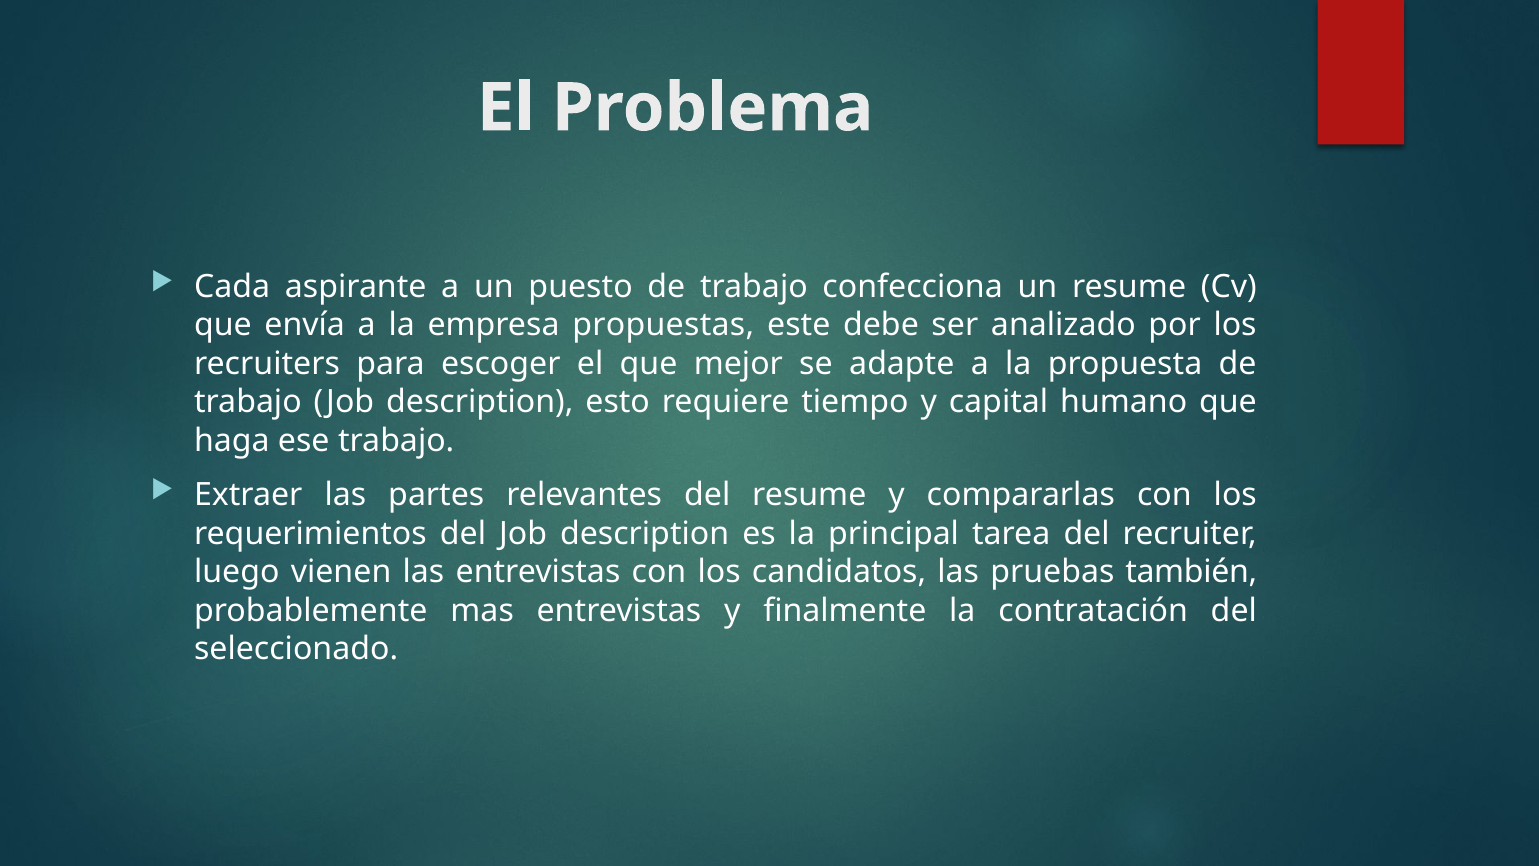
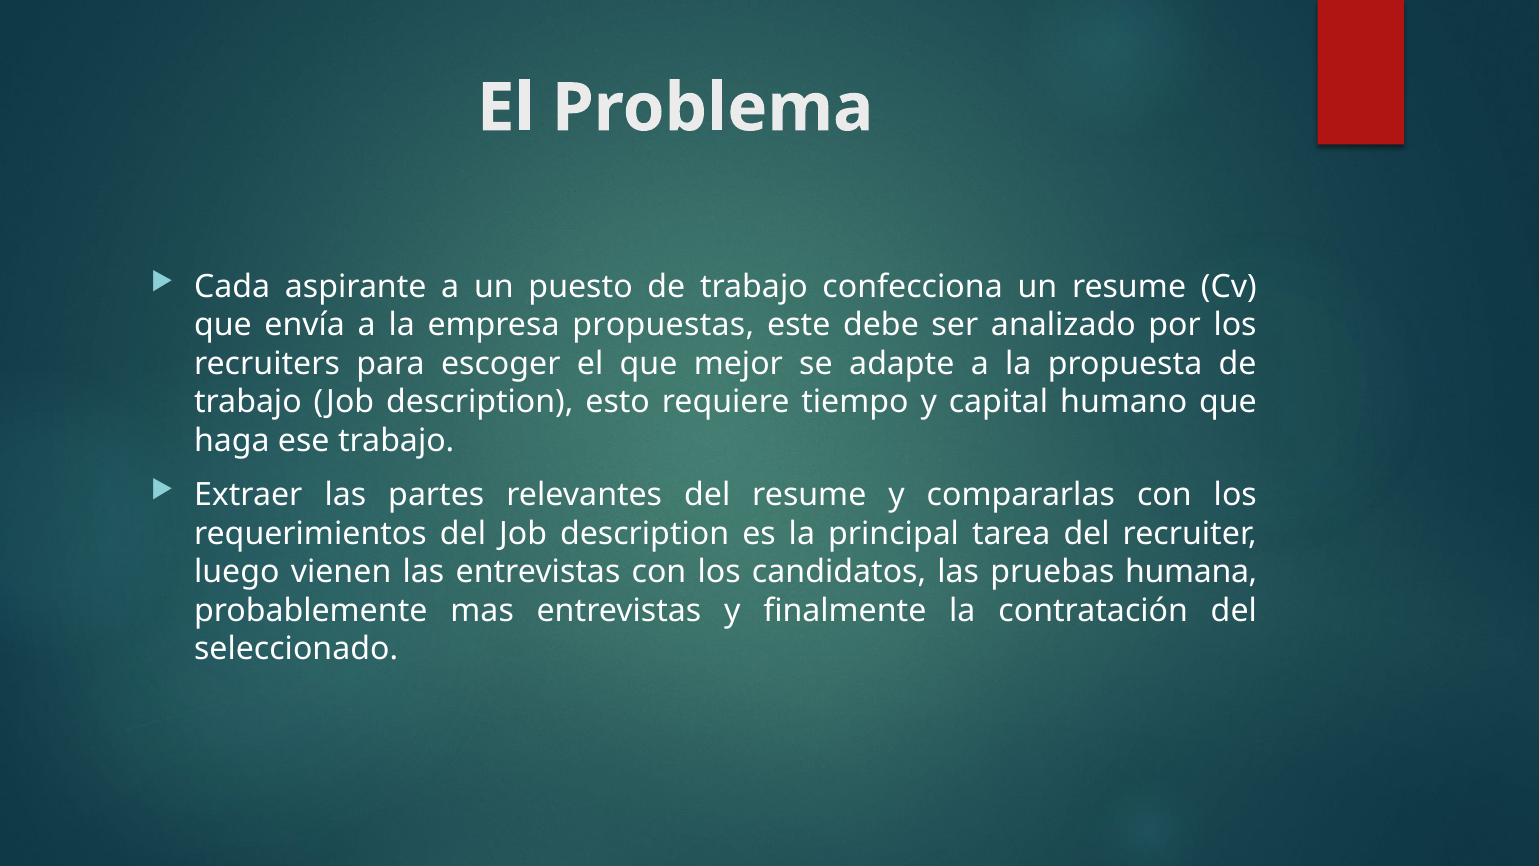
también: también -> humana (1191, 572)
